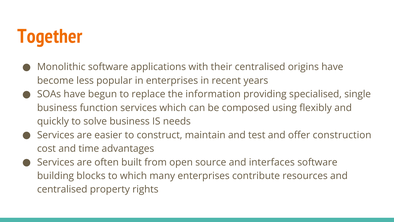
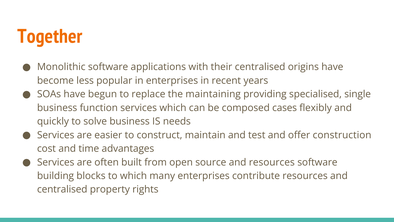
information: information -> maintaining (213, 94)
using: using -> cases (285, 108)
and interfaces: interfaces -> resources (272, 162)
